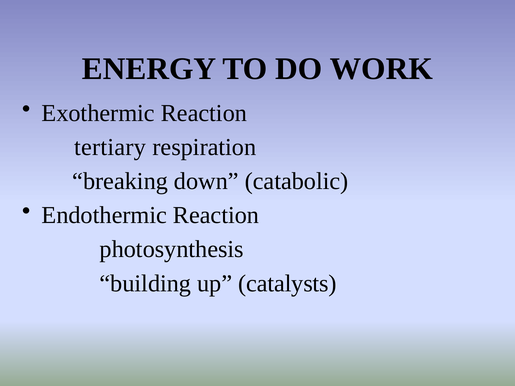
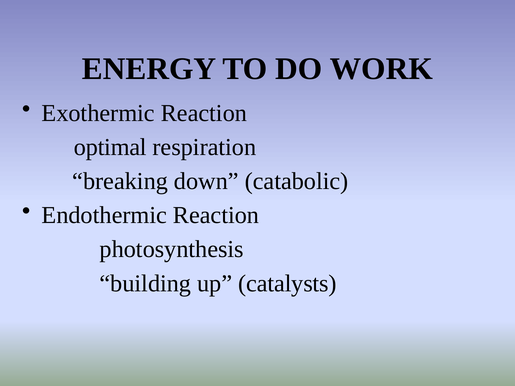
tertiary: tertiary -> optimal (110, 147)
